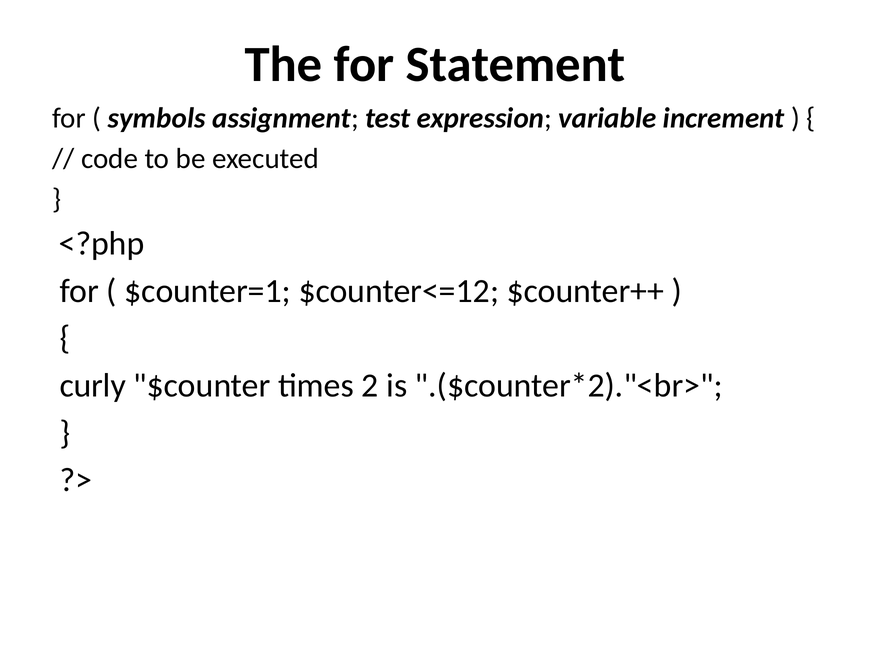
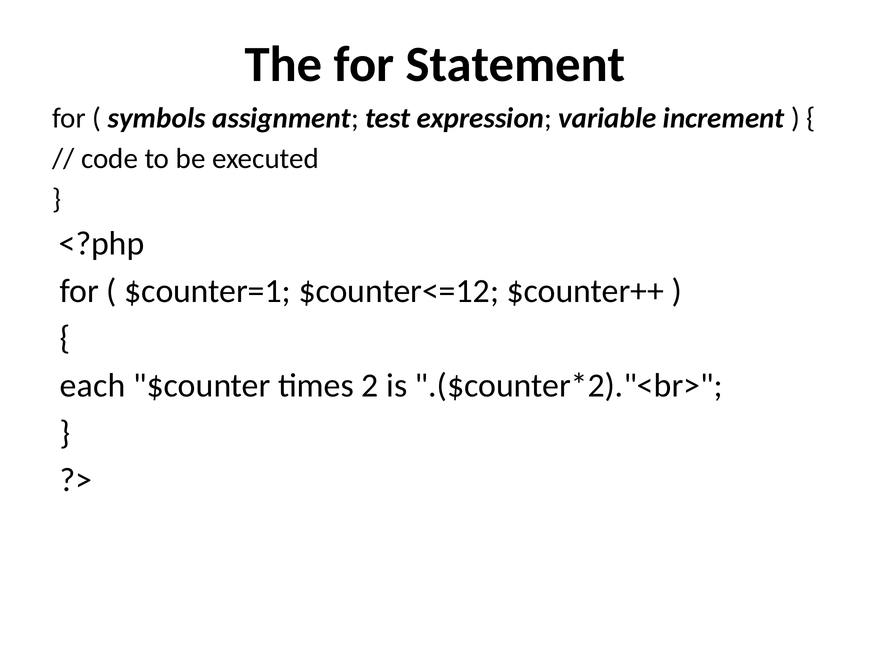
curly: curly -> each (93, 386)
